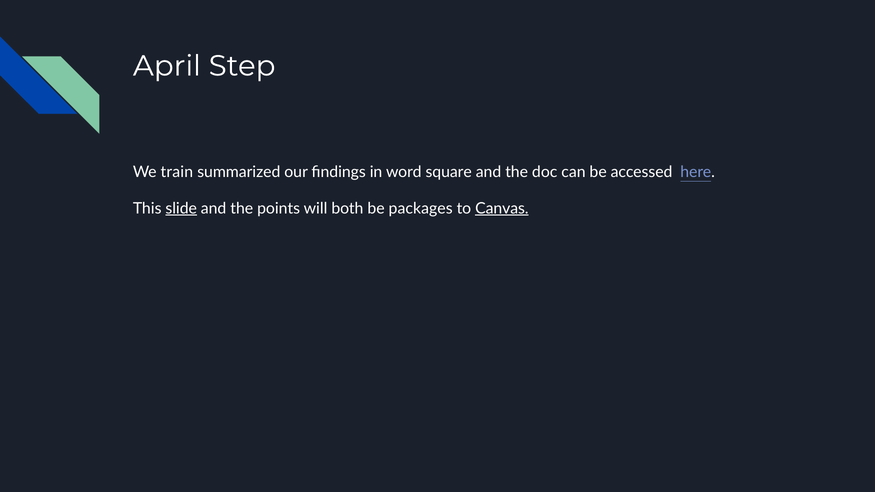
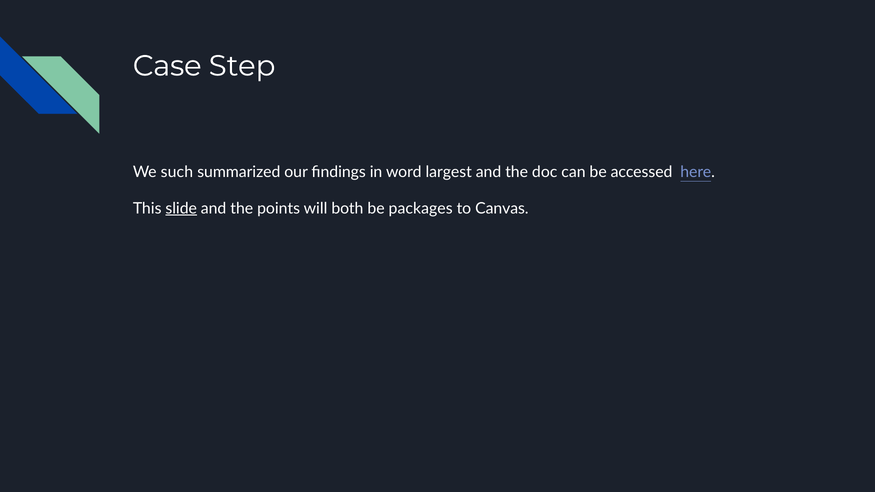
April: April -> Case (167, 66)
train: train -> such (177, 172)
square: square -> largest (449, 172)
Canvas underline: present -> none (502, 208)
